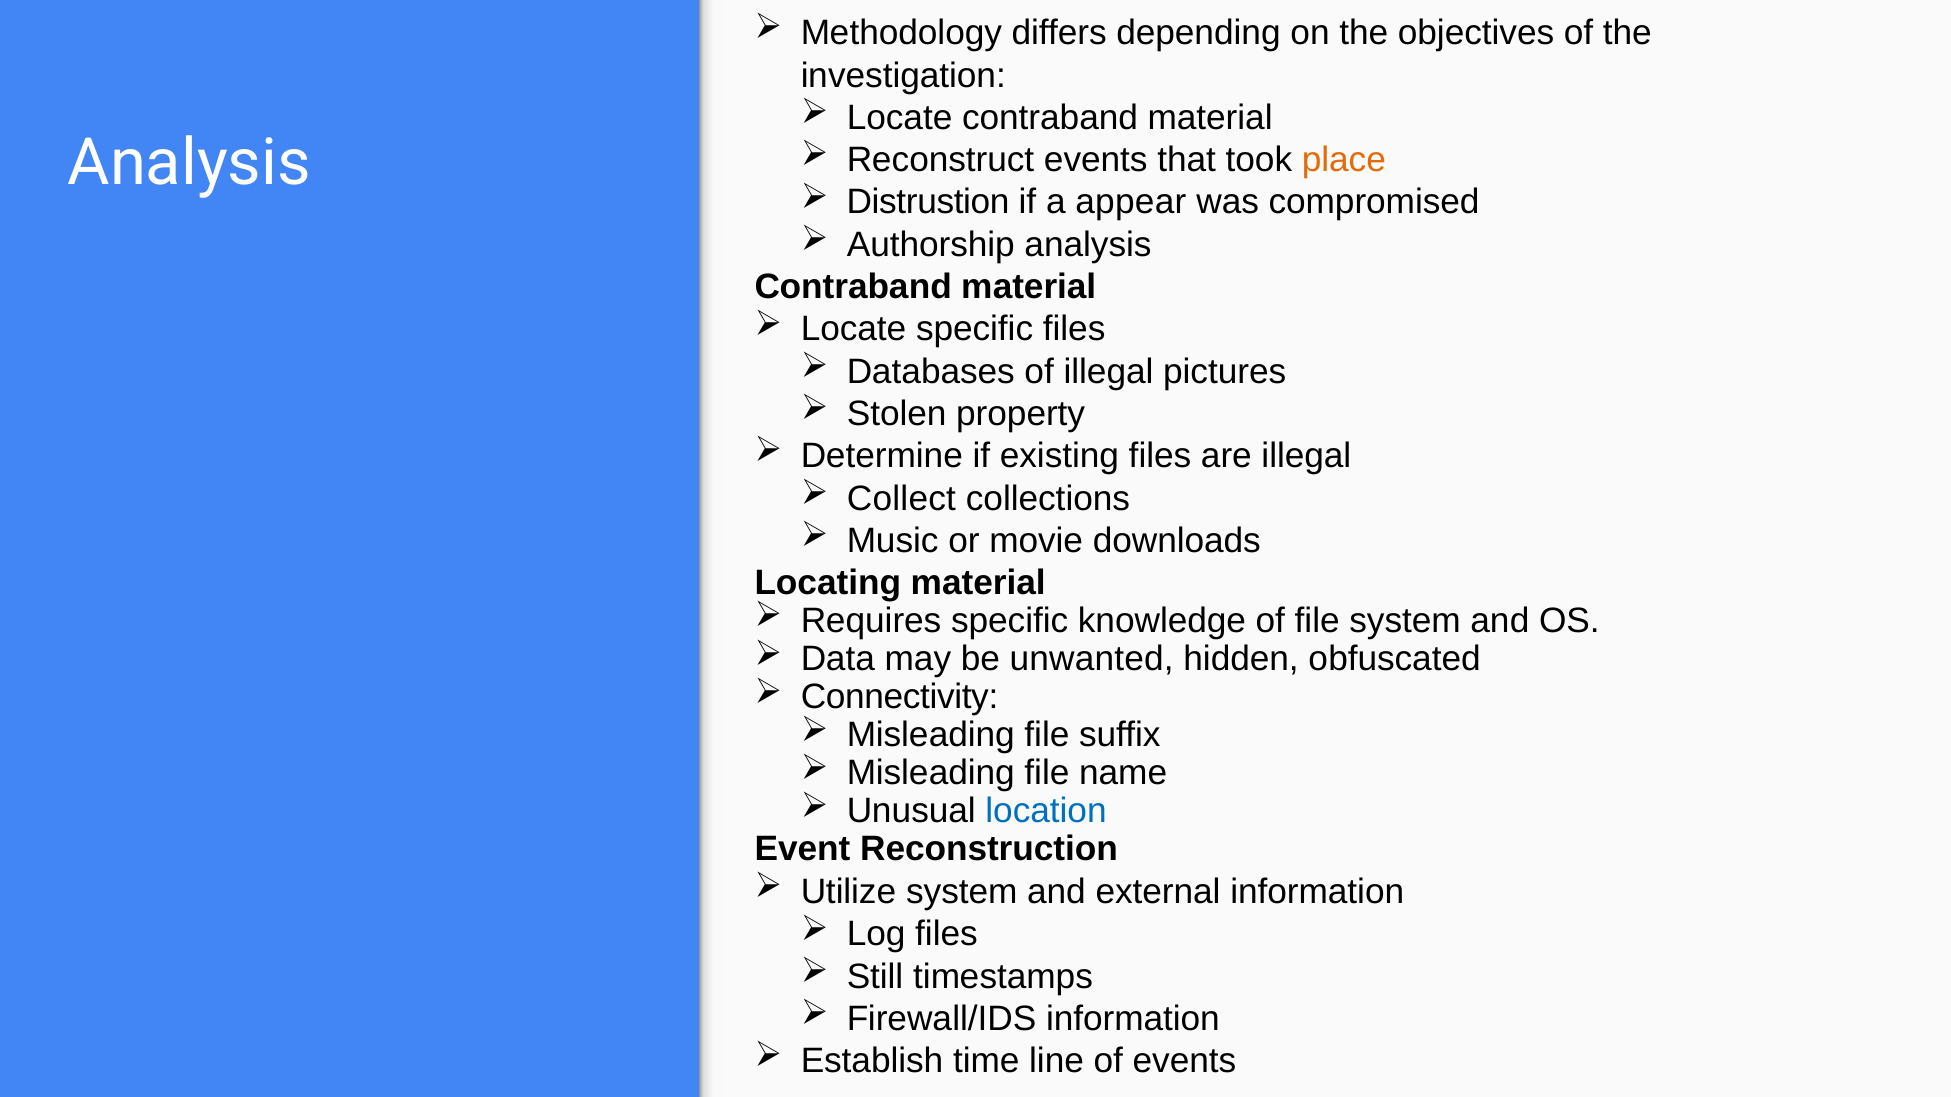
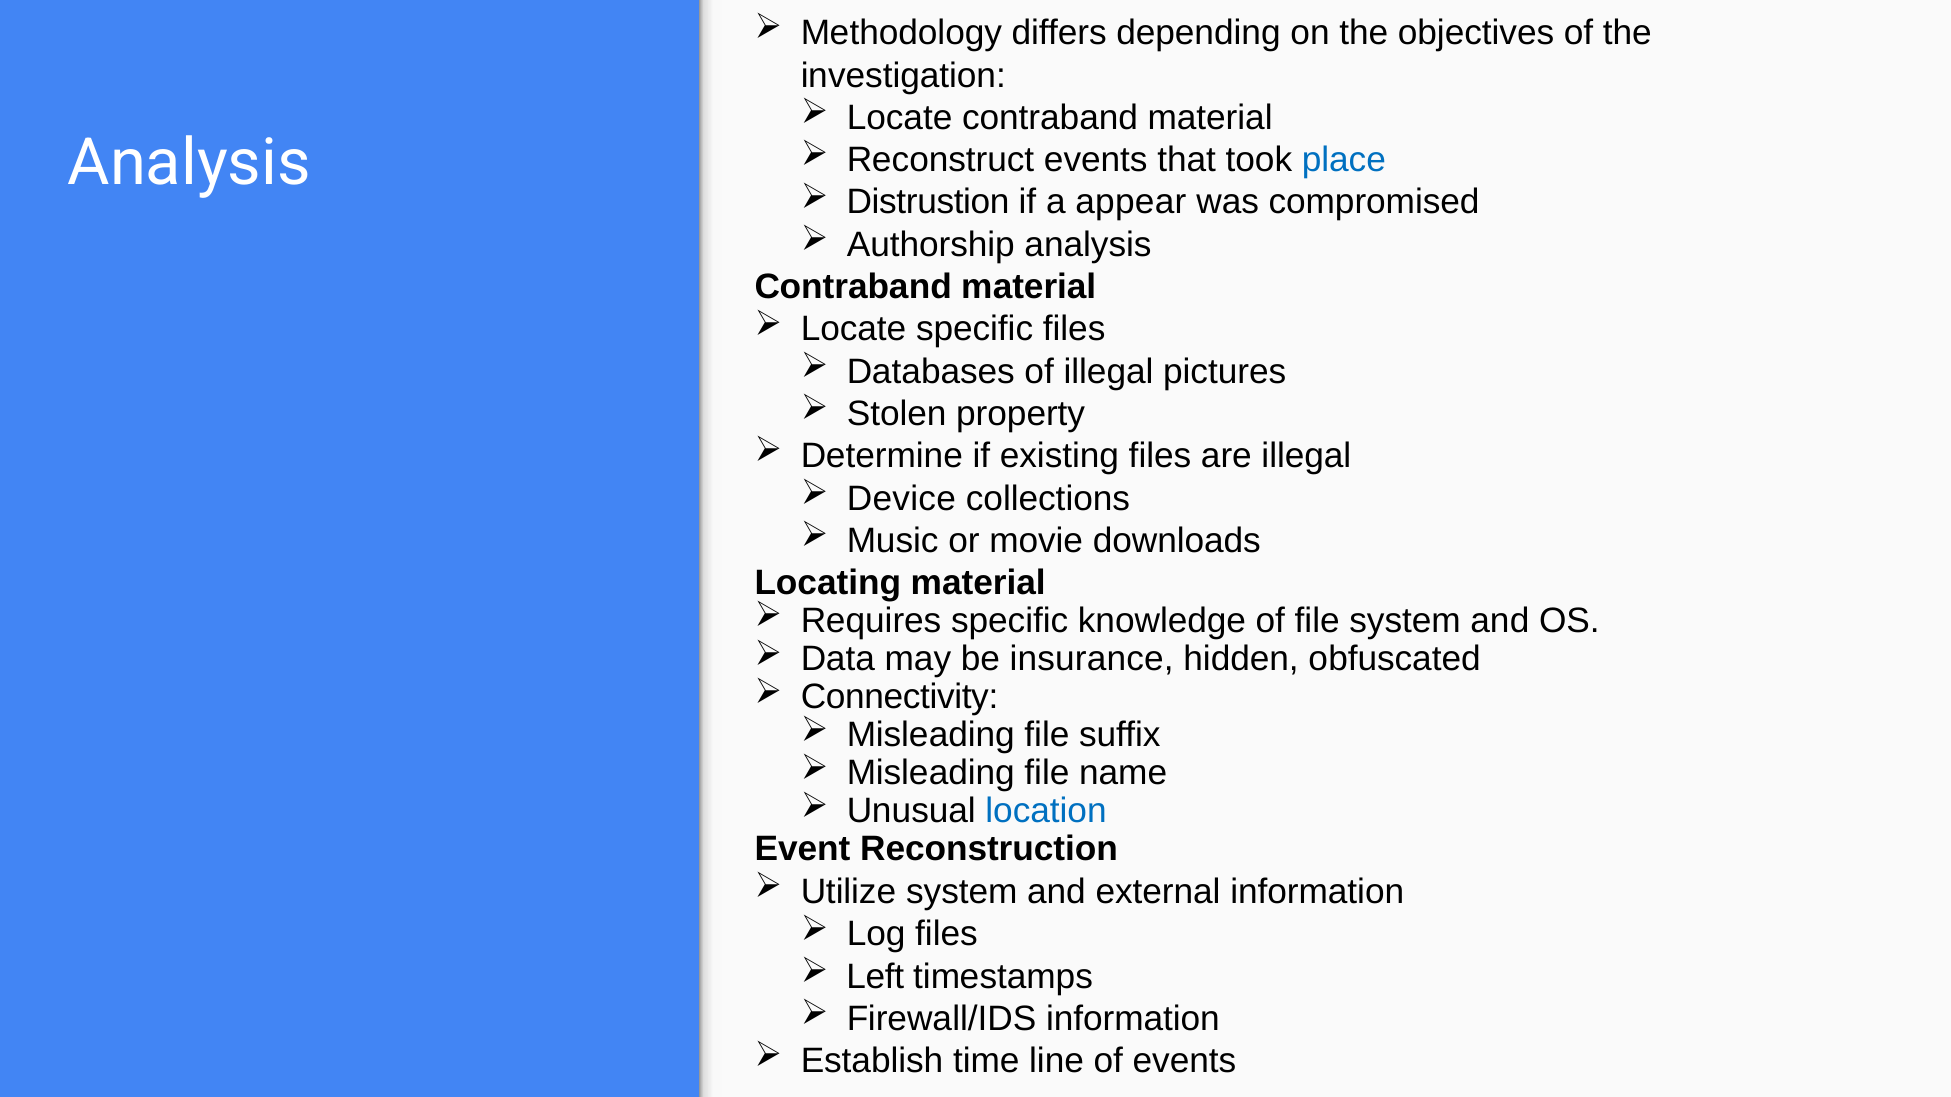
place colour: orange -> blue (1344, 160)
Collect: Collect -> Device (901, 499)
unwanted: unwanted -> insurance (1092, 659)
Still: Still -> Left (875, 977)
